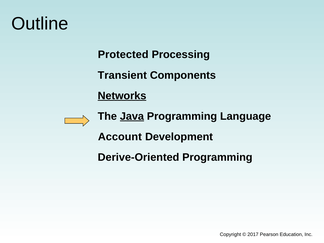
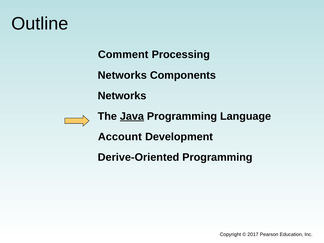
Protected: Protected -> Comment (123, 55)
Transient: Transient -> Networks (122, 75)
Networks underline: present -> none (122, 96)
